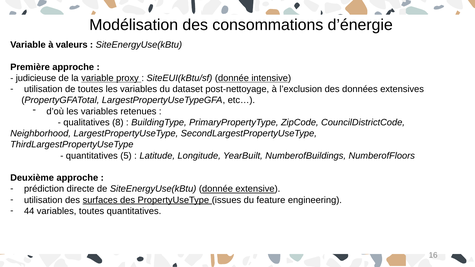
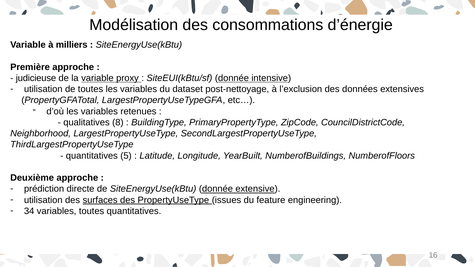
valeurs: valeurs -> milliers (72, 45)
44: 44 -> 34 (29, 211)
